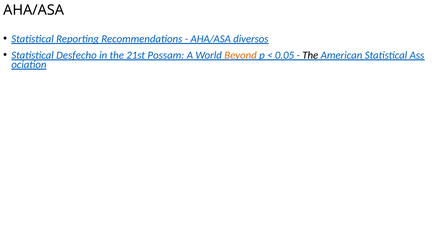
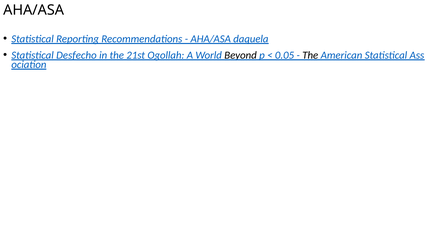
diversos: diversos -> daquela (251, 39)
Possam: Possam -> Ogollah (166, 55)
Beyond colour: orange -> black (241, 55)
